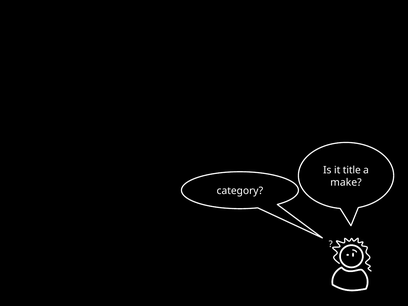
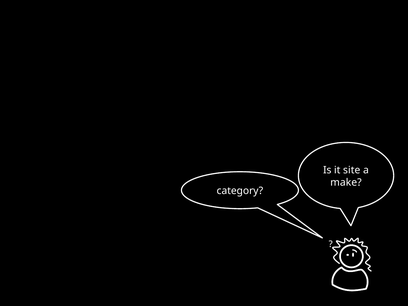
title: title -> site (352, 170)
